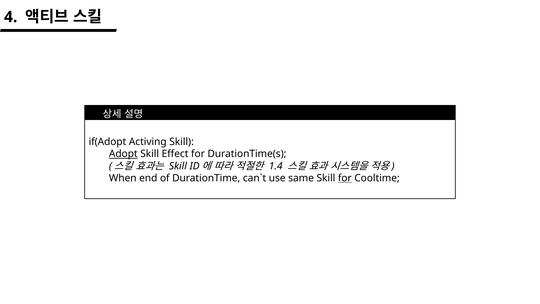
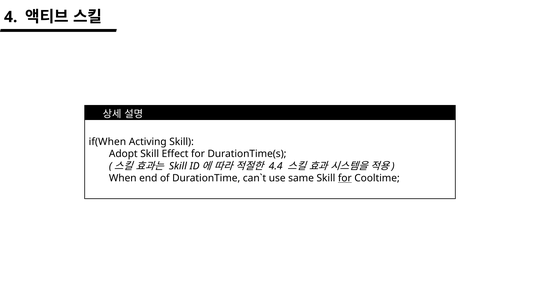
if(Adopt: if(Adopt -> if(When (107, 142)
Adopt underline: present -> none (123, 154)
1.4: 1.4 -> 4.4 (276, 166)
